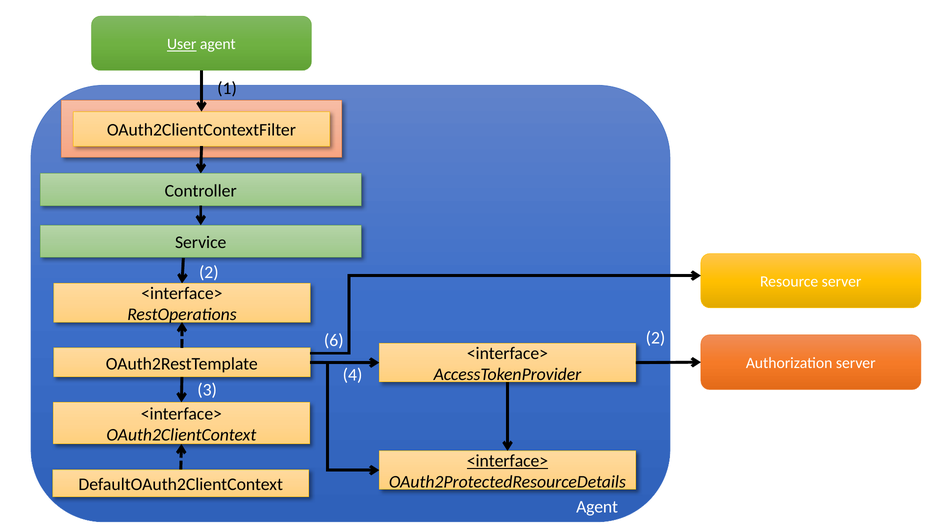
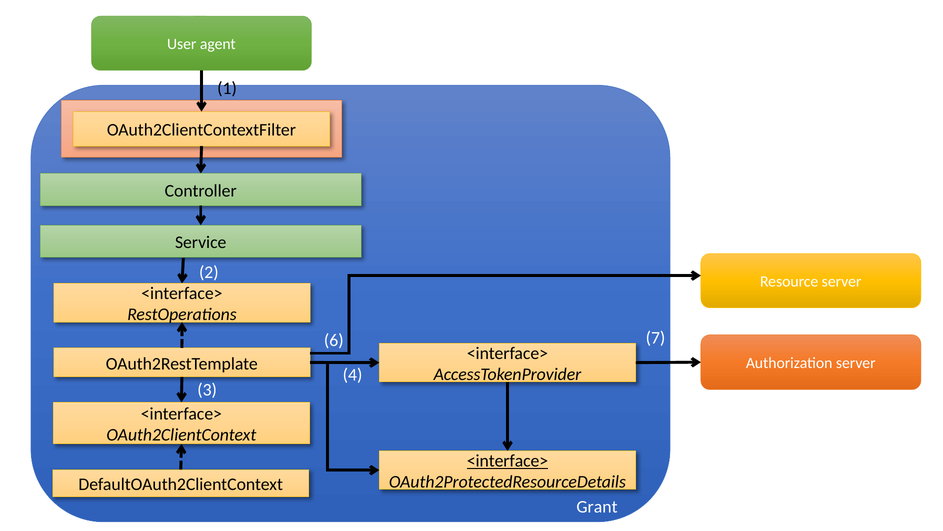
User underline: present -> none (182, 44)
6 2: 2 -> 7 (655, 338)
Agent: Agent -> Grant (597, 506)
